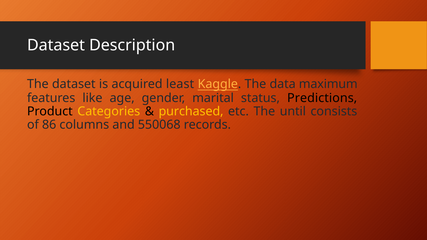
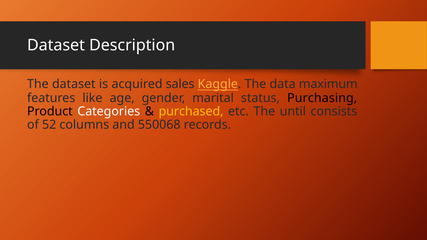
least: least -> sales (180, 84)
Predictions: Predictions -> Purchasing (322, 98)
Categories colour: yellow -> white (109, 111)
86: 86 -> 52 (49, 125)
